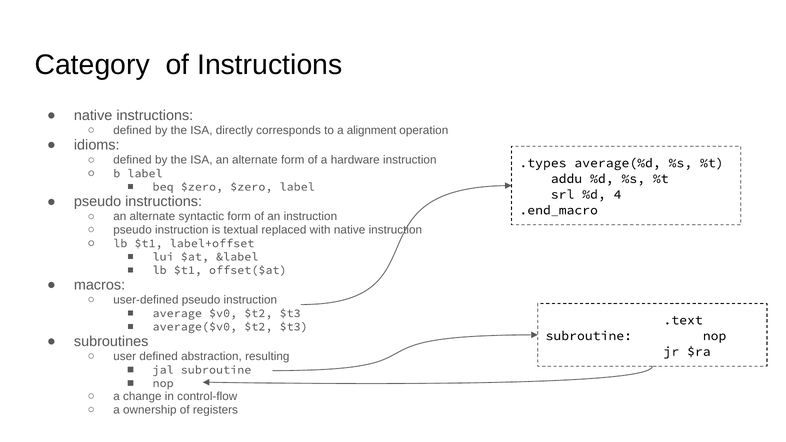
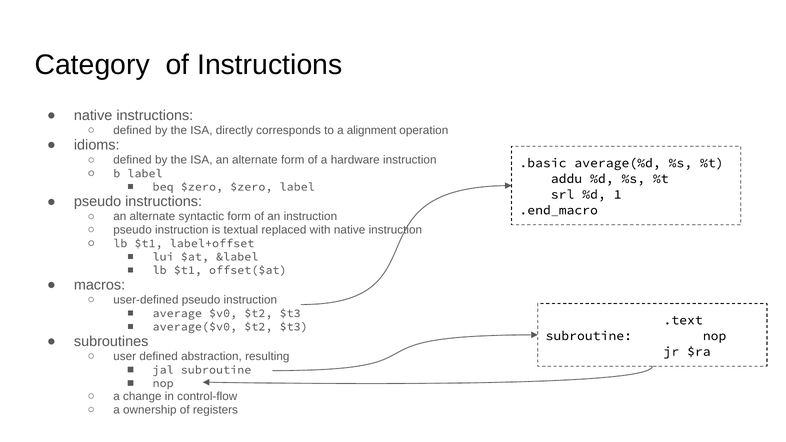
.types: .types -> .basic (543, 163)
4: 4 -> 1 (618, 194)
